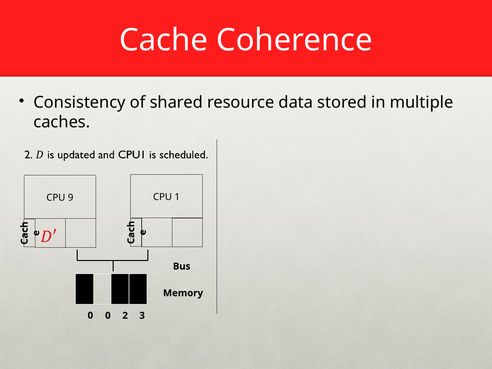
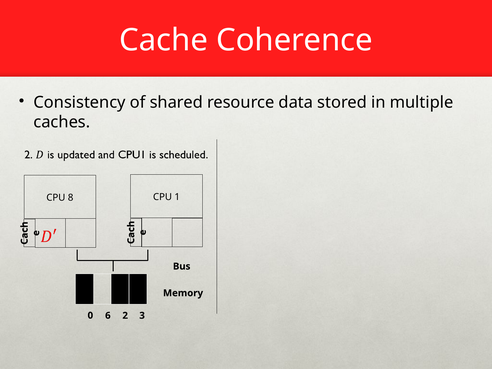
9: 9 -> 8 (71, 198)
0 0: 0 -> 6 (108, 316)
